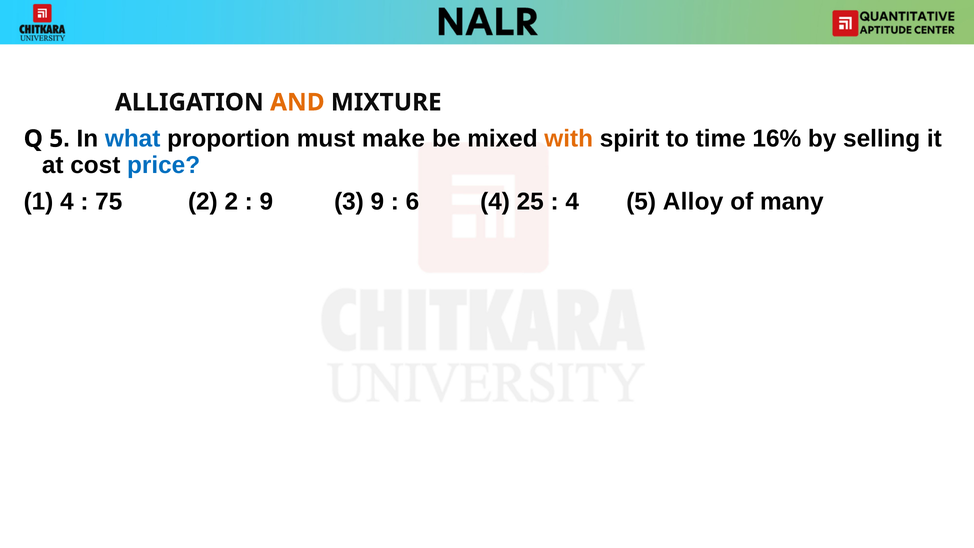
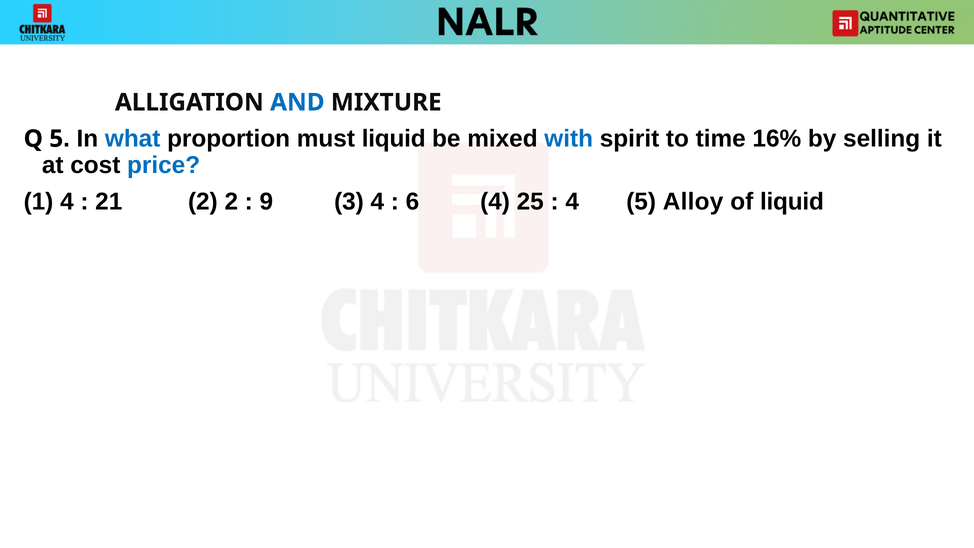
AND colour: orange -> blue (297, 102)
must make: make -> liquid (394, 139)
with colour: orange -> blue (569, 139)
75: 75 -> 21 (109, 201)
3 9: 9 -> 4 (377, 201)
of many: many -> liquid (792, 201)
